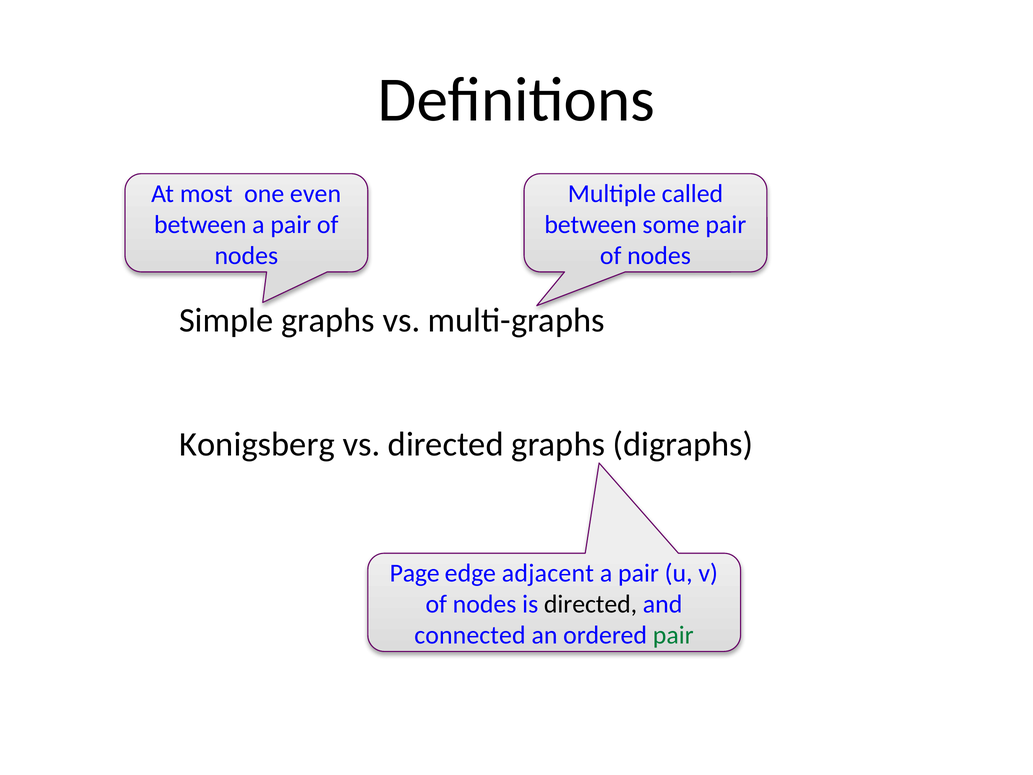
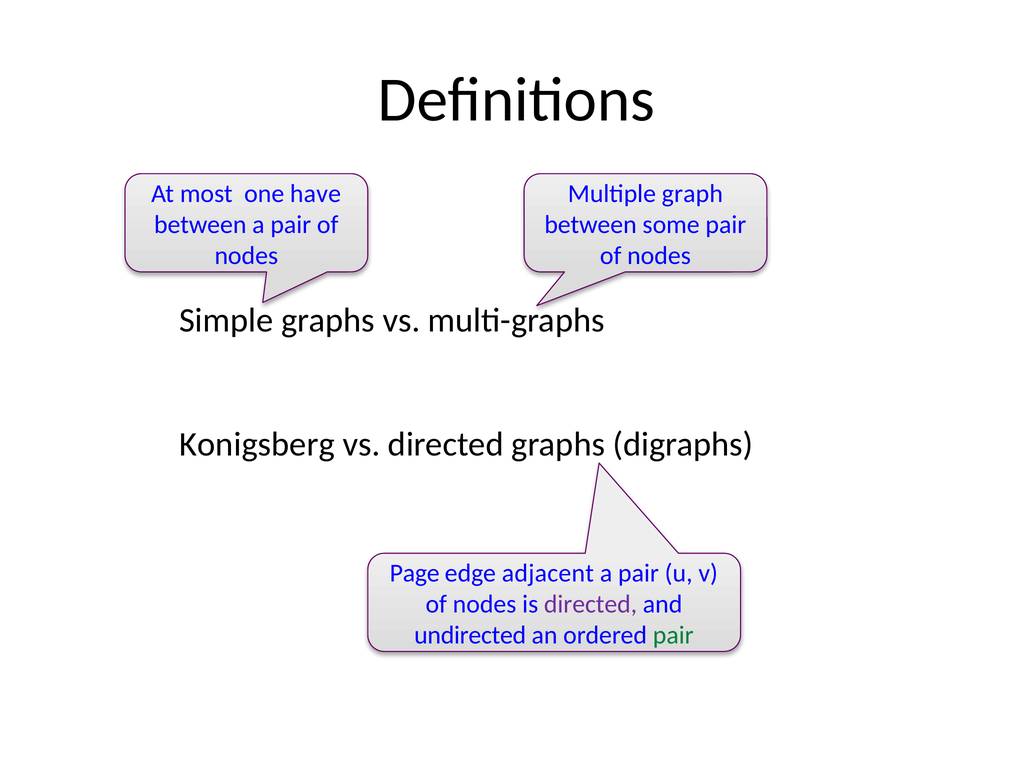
even: even -> have (315, 193)
called: called -> graph (692, 193)
directed colour: black -> purple (591, 604)
connected: connected -> undirected (470, 635)
